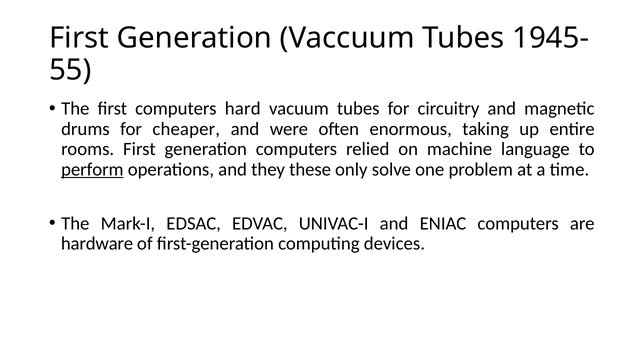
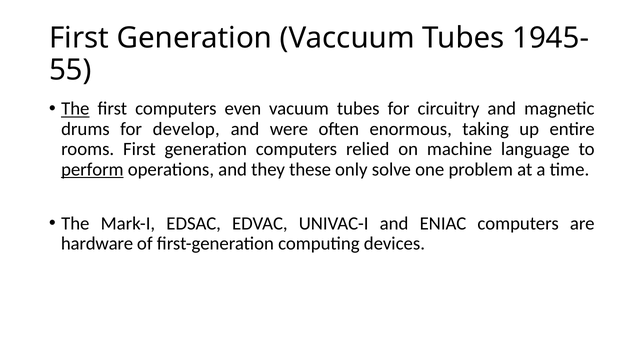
The underline: none -> present (75, 109)
hard: hard -> even (243, 109)
cheaper: cheaper -> develop (186, 129)
